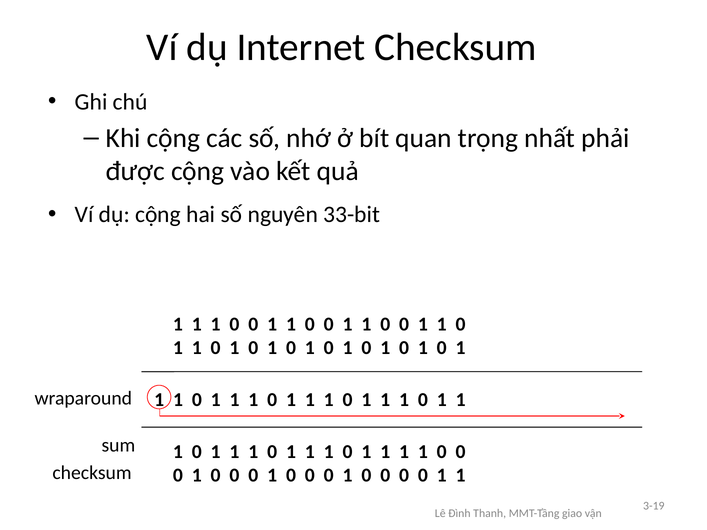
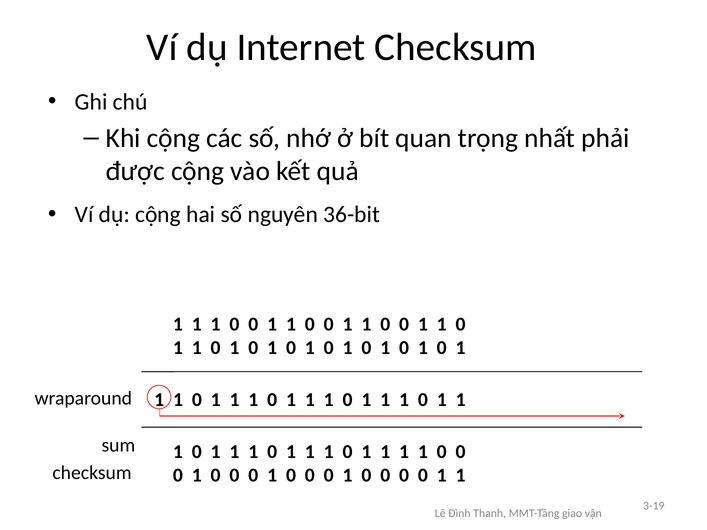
33-bit: 33-bit -> 36-bit (352, 215)
